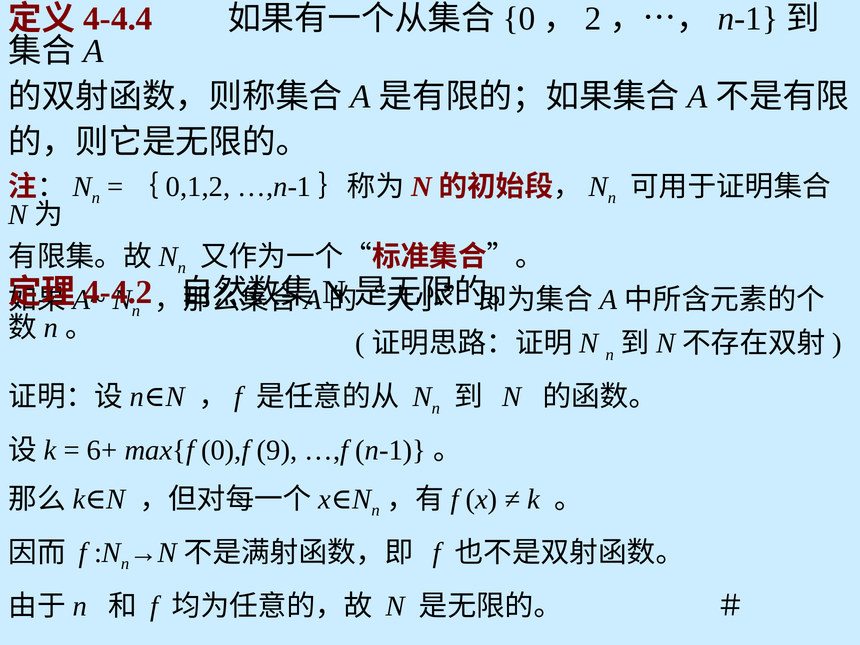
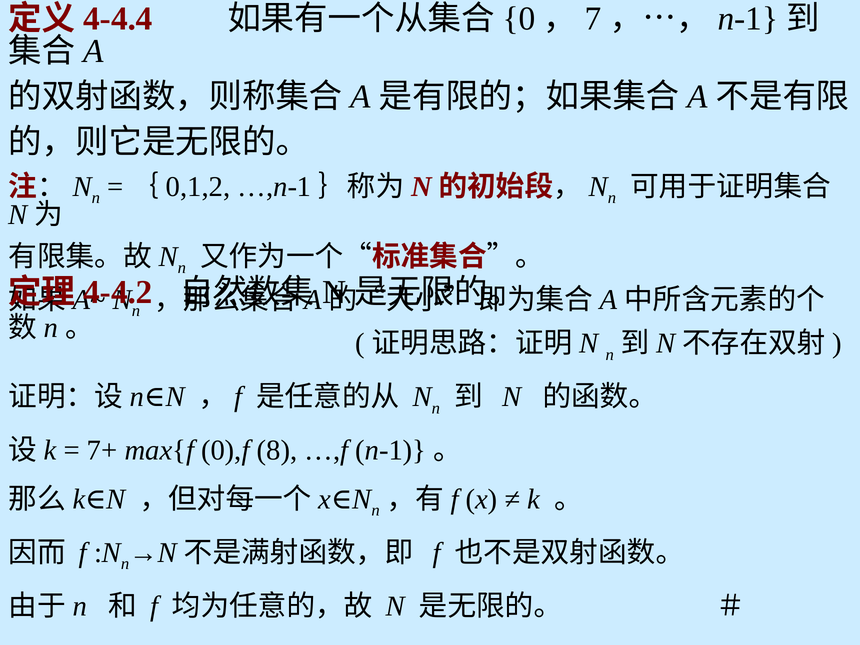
2: 2 -> 7 (593, 19)
6+: 6+ -> 7+ (102, 450)
9: 9 -> 8 (277, 450)
